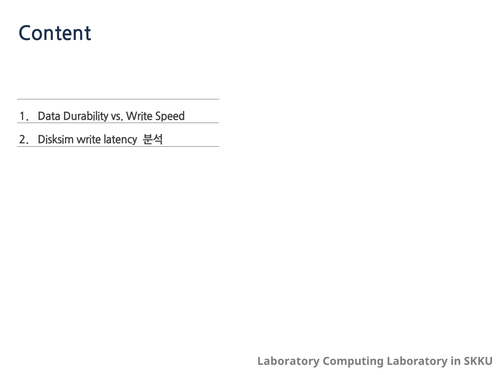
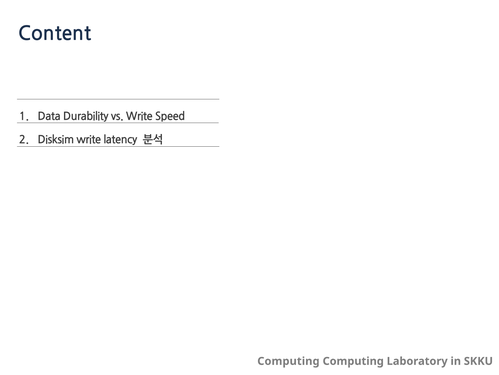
Laboratory: Laboratory -> Computing (288, 360)
